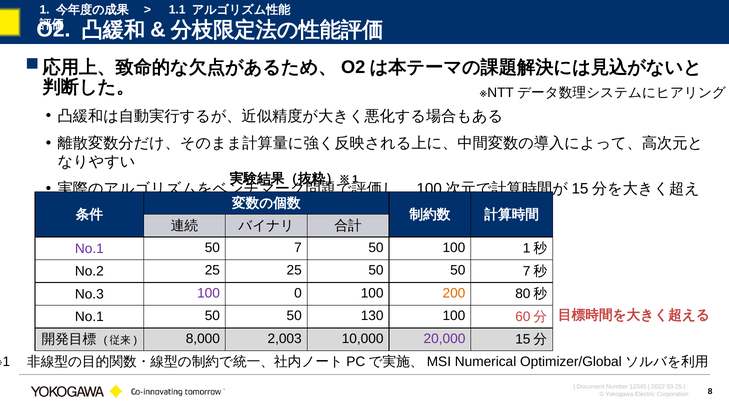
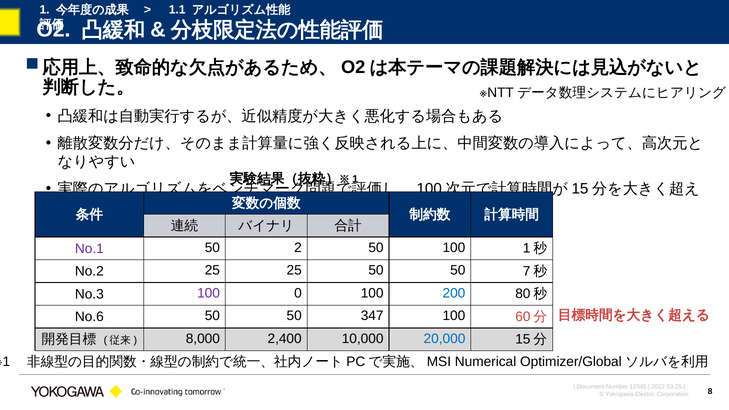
7: 7 -> 2 (298, 248)
200 colour: orange -> blue (454, 293)
No.1: No.1 -> No.6 (89, 317)
130: 130 -> 347 (372, 316)
2,003: 2,003 -> 2,400 (285, 339)
20,000 colour: purple -> blue (444, 339)
